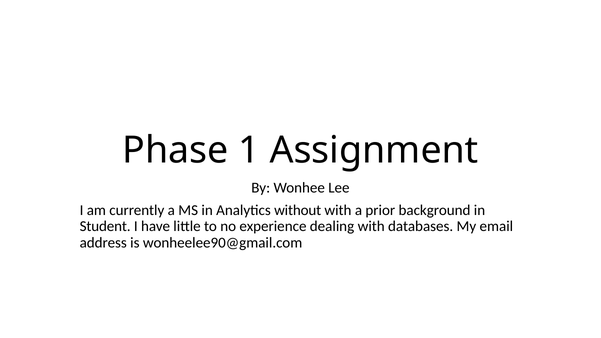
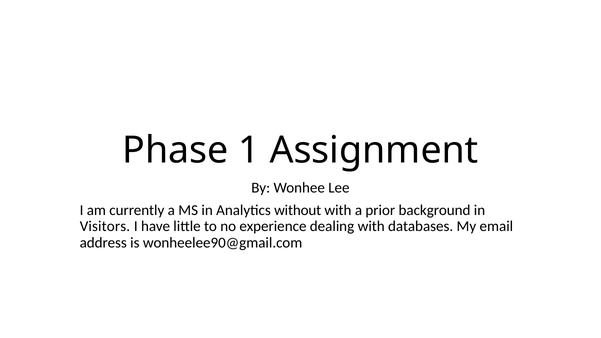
Student: Student -> Visitors (105, 227)
